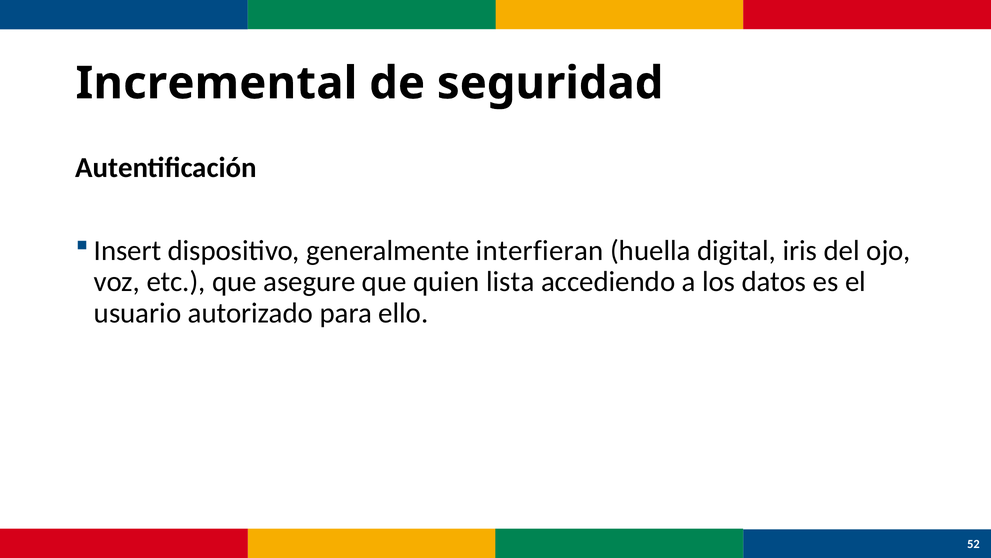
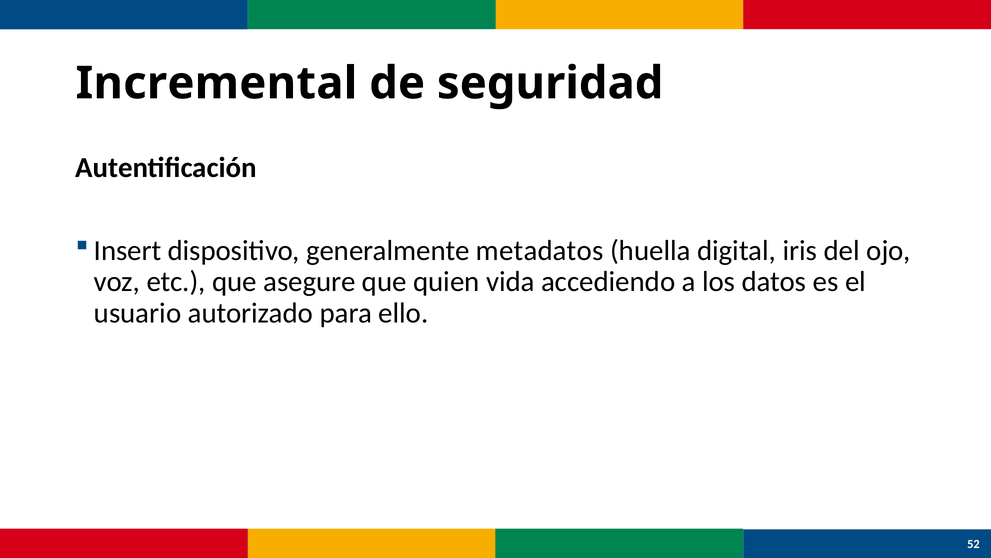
interfieran: interfieran -> metadatos (540, 250)
lista: lista -> vida (510, 282)
